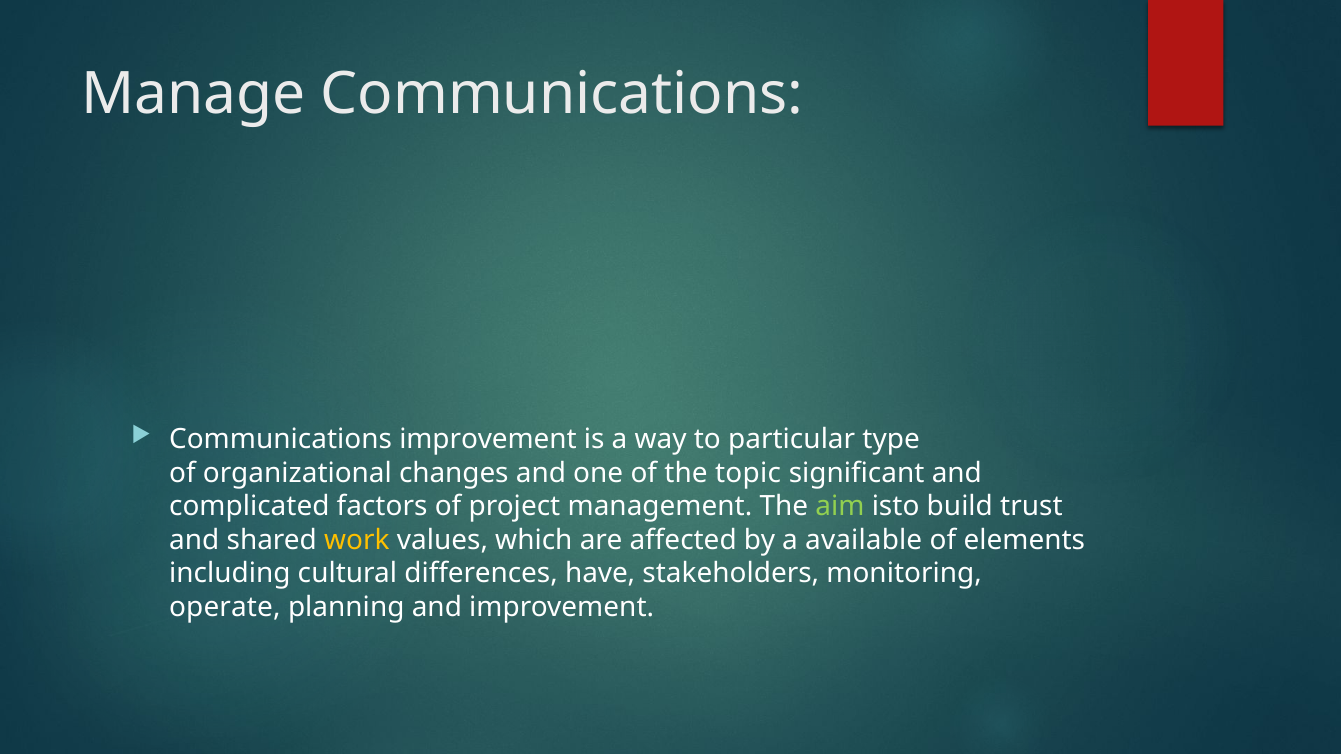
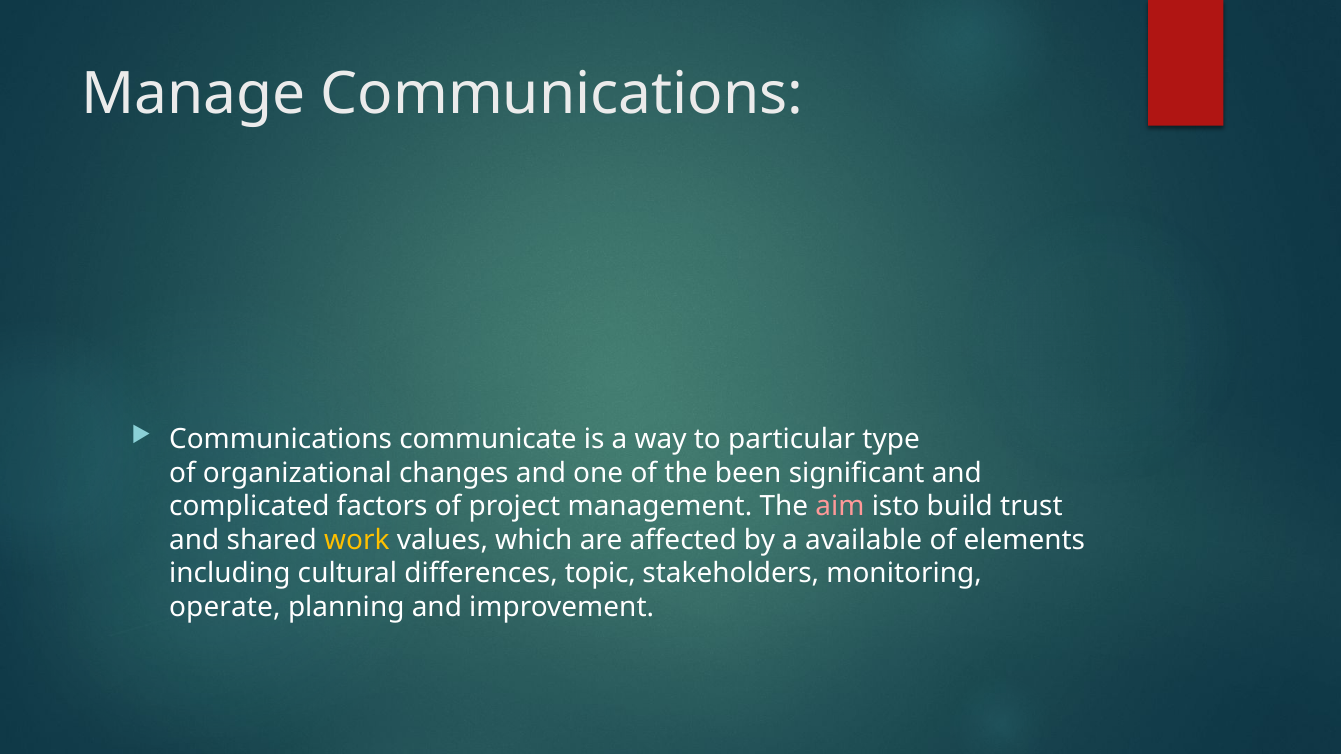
Communications improvement: improvement -> communicate (488, 440)
topic: topic -> been (748, 473)
aim colour: light green -> pink (840, 507)
have: have -> topic (600, 574)
